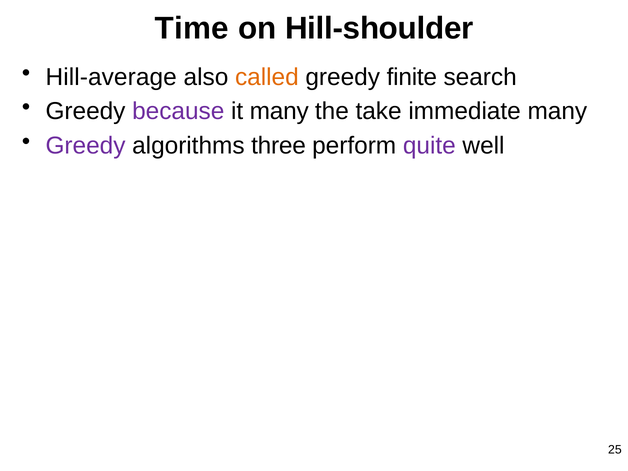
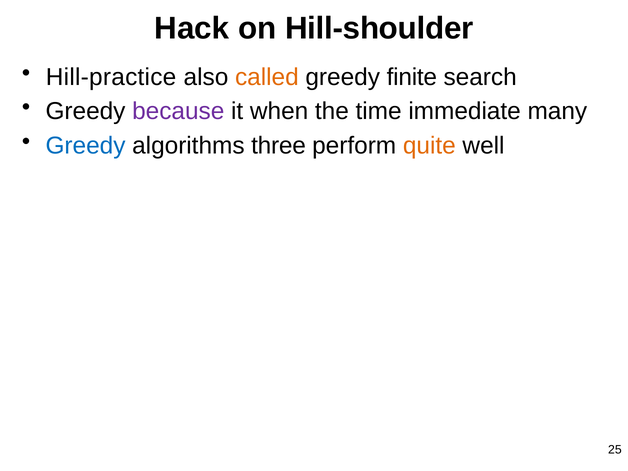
Time: Time -> Hack (192, 28)
Hill-average: Hill-average -> Hill-practice (111, 77)
it many: many -> when (279, 111)
take: take -> time (379, 111)
Greedy colour: purple -> blue (86, 146)
quite colour: purple -> orange (429, 146)
